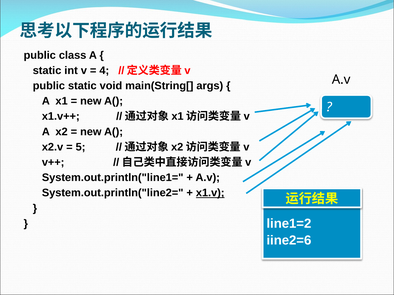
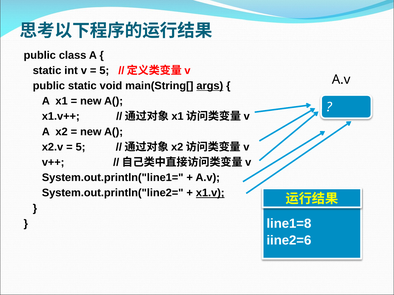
4: 4 -> 5 (104, 71)
args underline: none -> present (210, 86)
line1=2: line1=2 -> line1=8 (289, 224)
